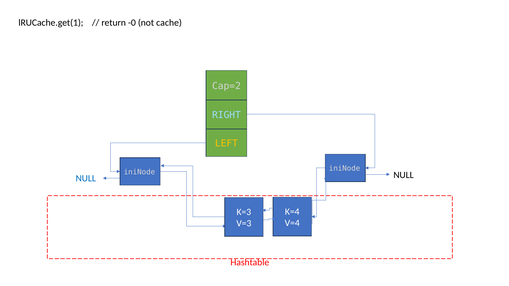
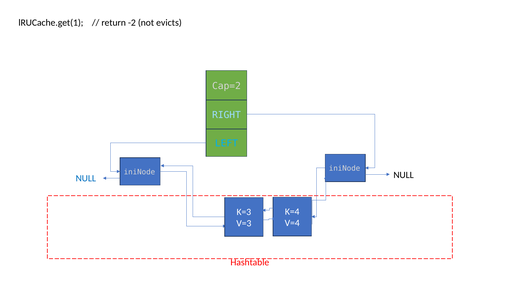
-0: -0 -> -2 (132, 23)
cache: cache -> evicts (169, 23)
LEFT colour: yellow -> light blue (226, 144)
